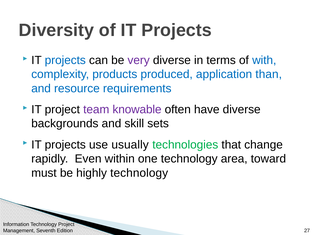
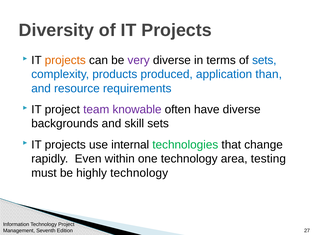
projects colour: blue -> orange (65, 60)
of with: with -> sets (264, 60)
usually: usually -> internal (130, 145)
toward: toward -> testing (268, 159)
